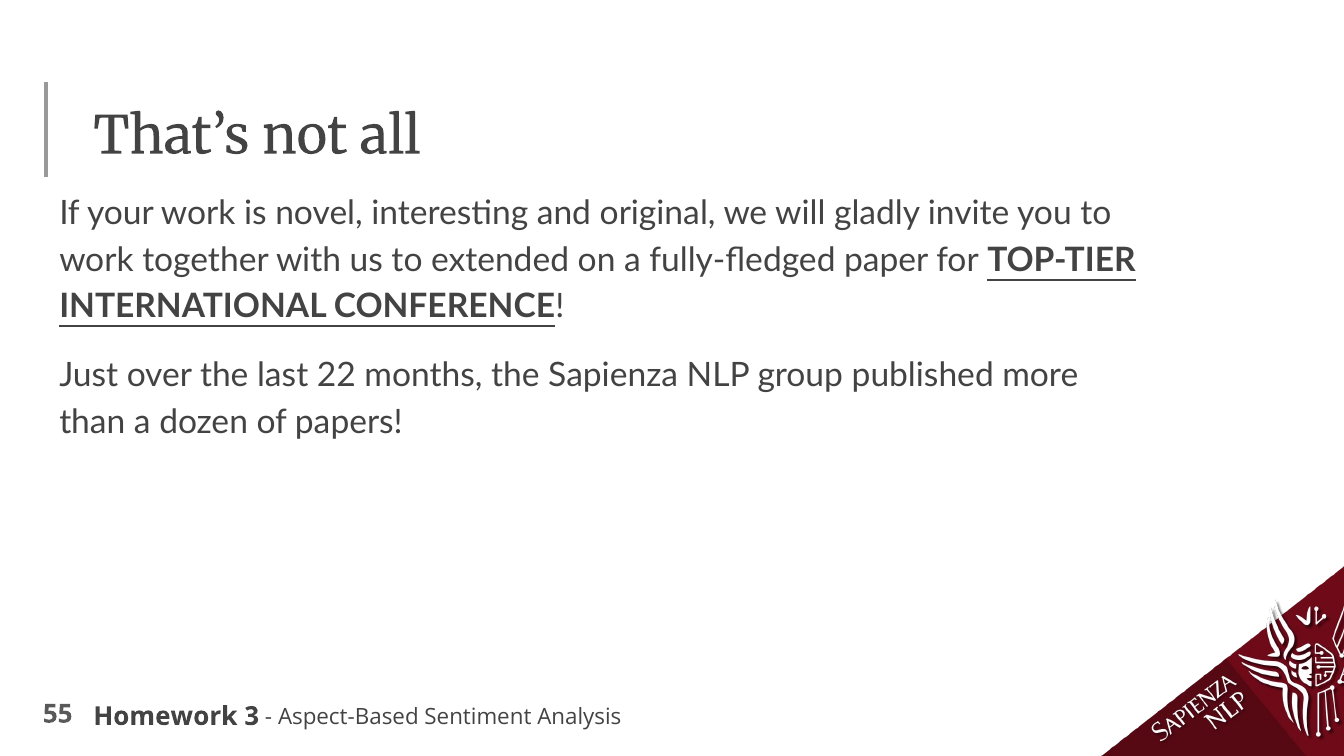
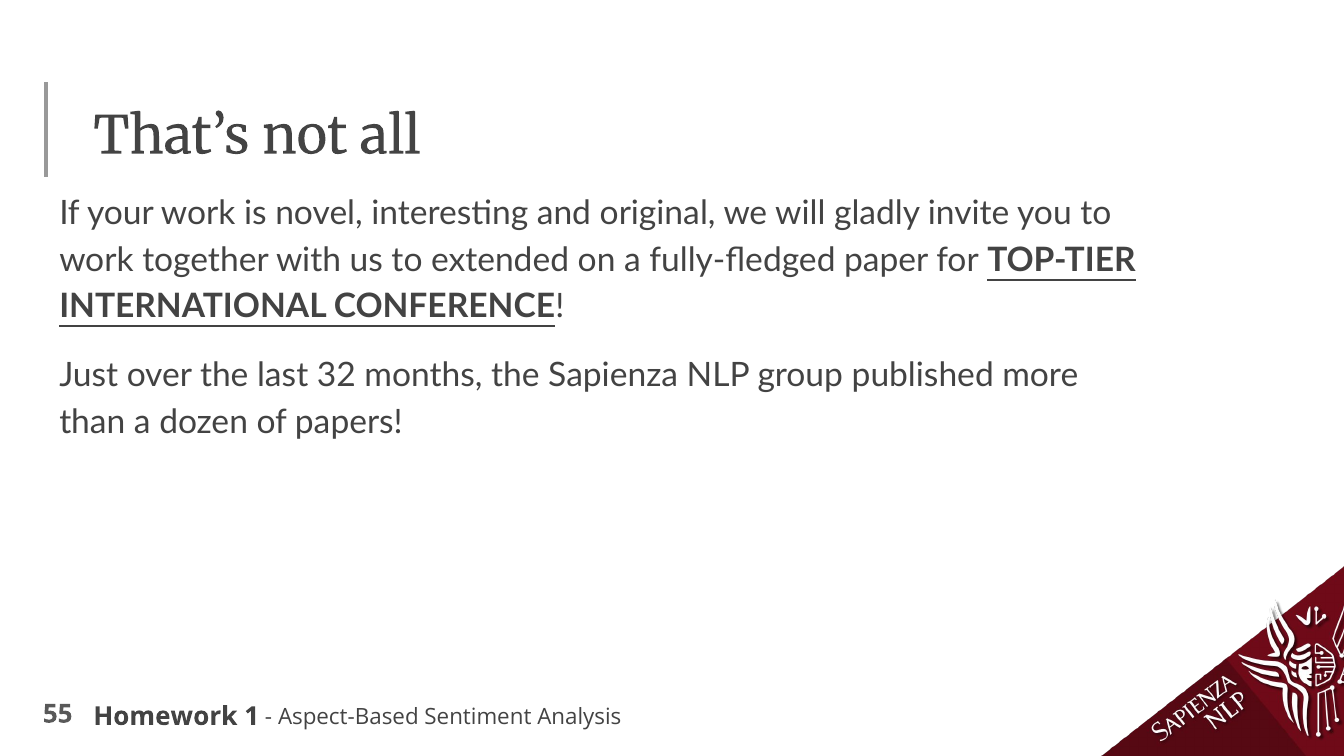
22: 22 -> 32 (336, 376)
3: 3 -> 1 (252, 716)
